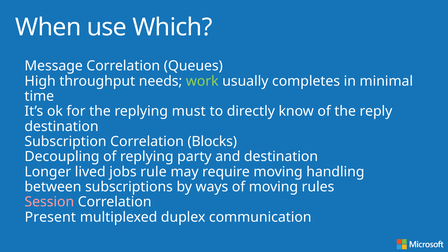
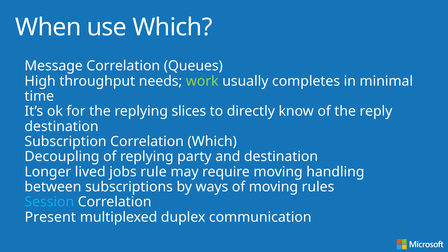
must: must -> slices (189, 111)
Correlation Blocks: Blocks -> Which (212, 142)
Session colour: pink -> light blue (49, 202)
